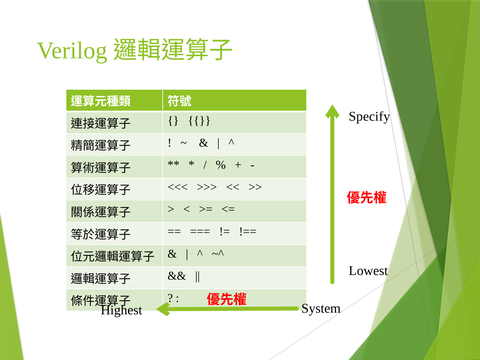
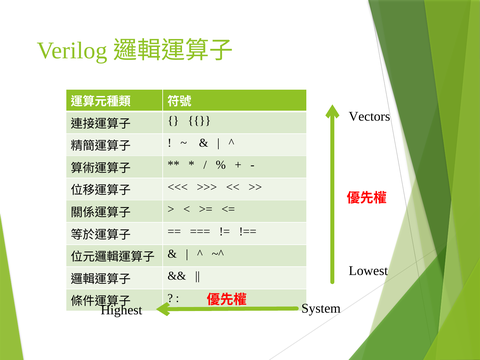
Specify: Specify -> Vectors (369, 117)
